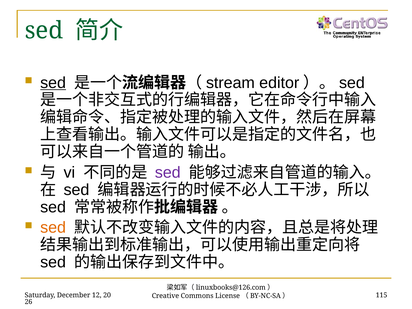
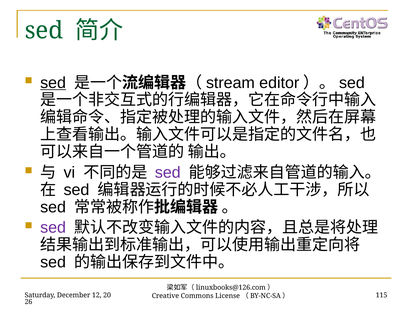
sed colour: orange -> purple (53, 228)
